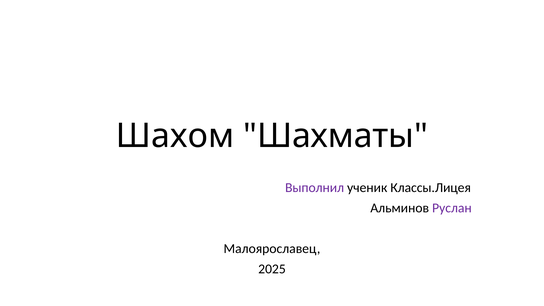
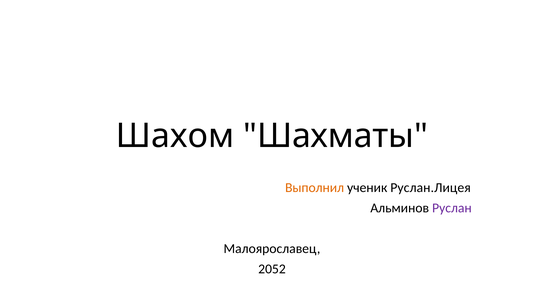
Выполнил colour: purple -> orange (315, 188)
Классы.Лицея: Классы.Лицея -> Руслан.Лицея (431, 188)
2025: 2025 -> 2052 (272, 269)
